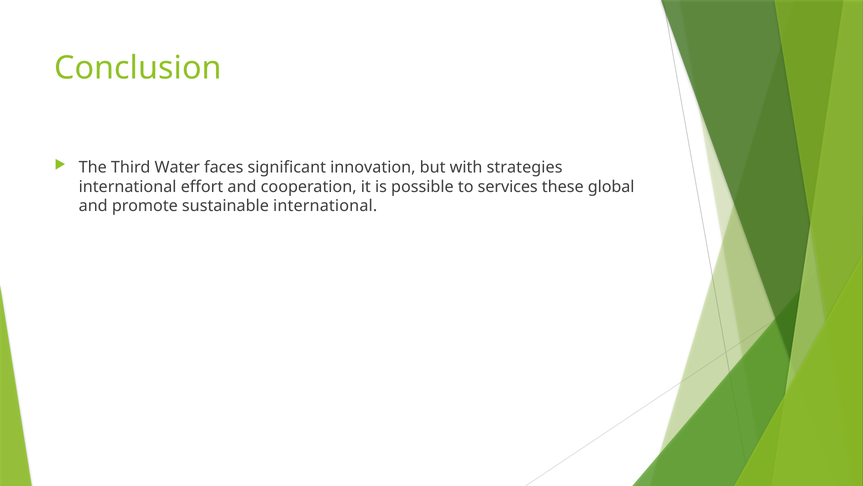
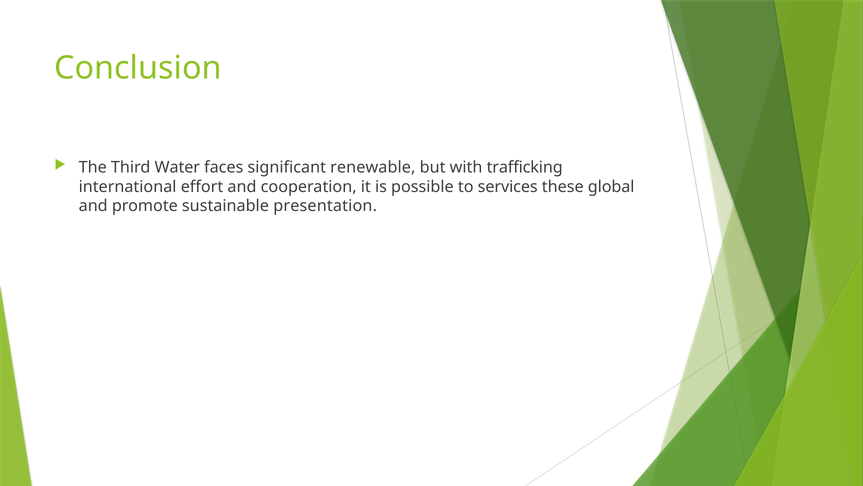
innovation: innovation -> renewable (373, 167)
strategies: strategies -> trafficking (525, 167)
sustainable international: international -> presentation (325, 206)
